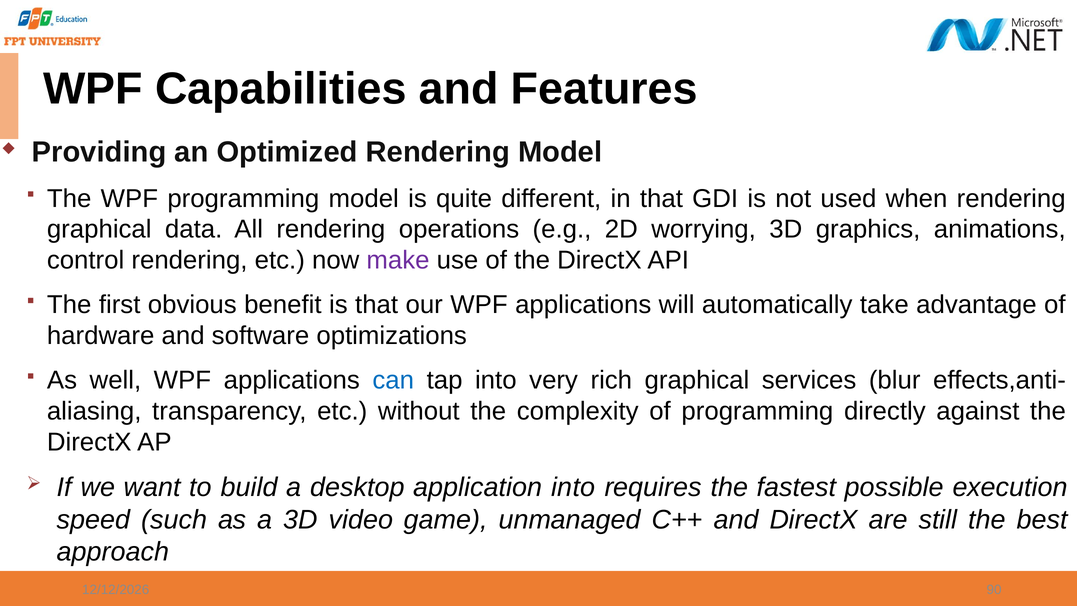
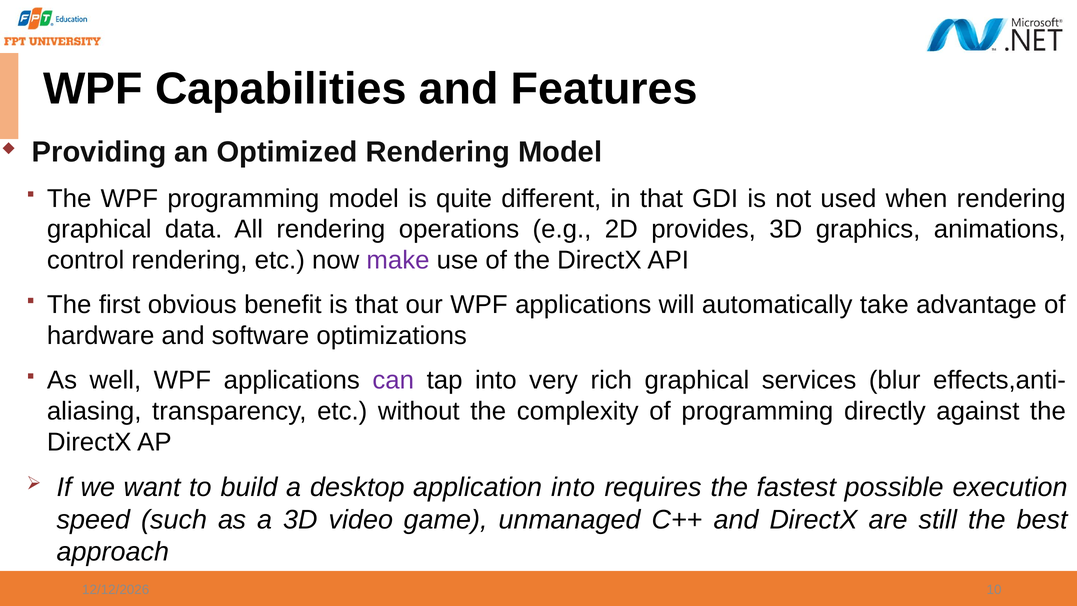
worrying: worrying -> provides (704, 229)
can colour: blue -> purple (393, 380)
90: 90 -> 10 (994, 590)
